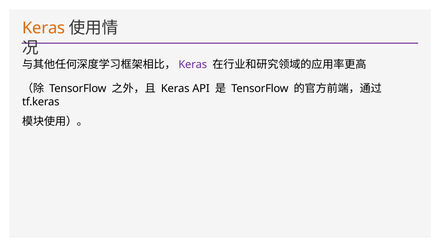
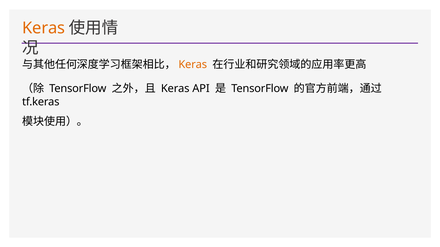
Keras colour: purple -> orange (193, 65)
